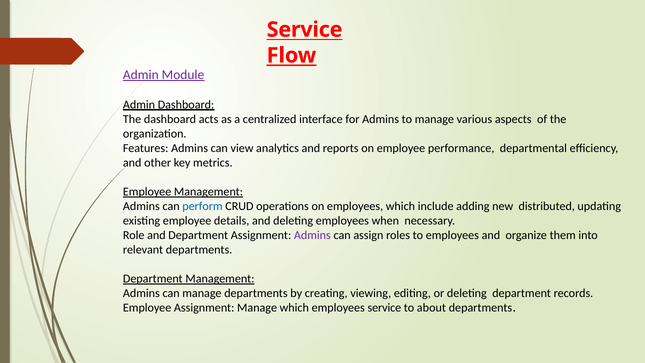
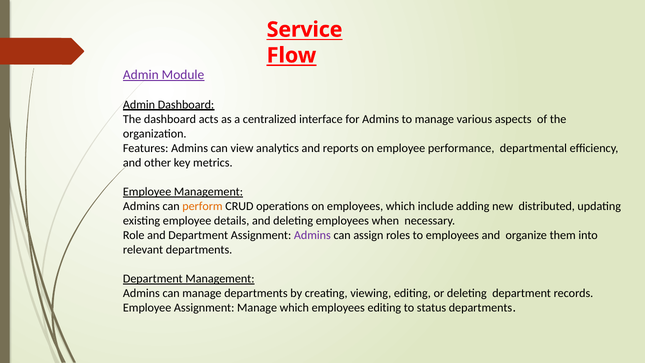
perform colour: blue -> orange (202, 206)
employees service: service -> editing (384, 308)
about: about -> status (432, 308)
